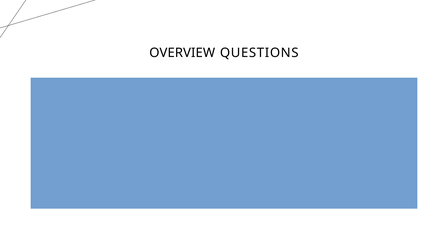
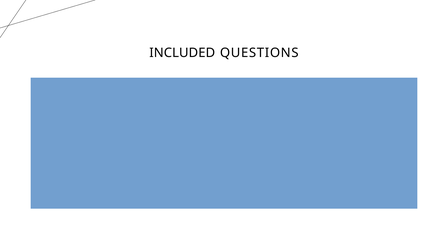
OVERVIEW: OVERVIEW -> INCLUDED (182, 53)
